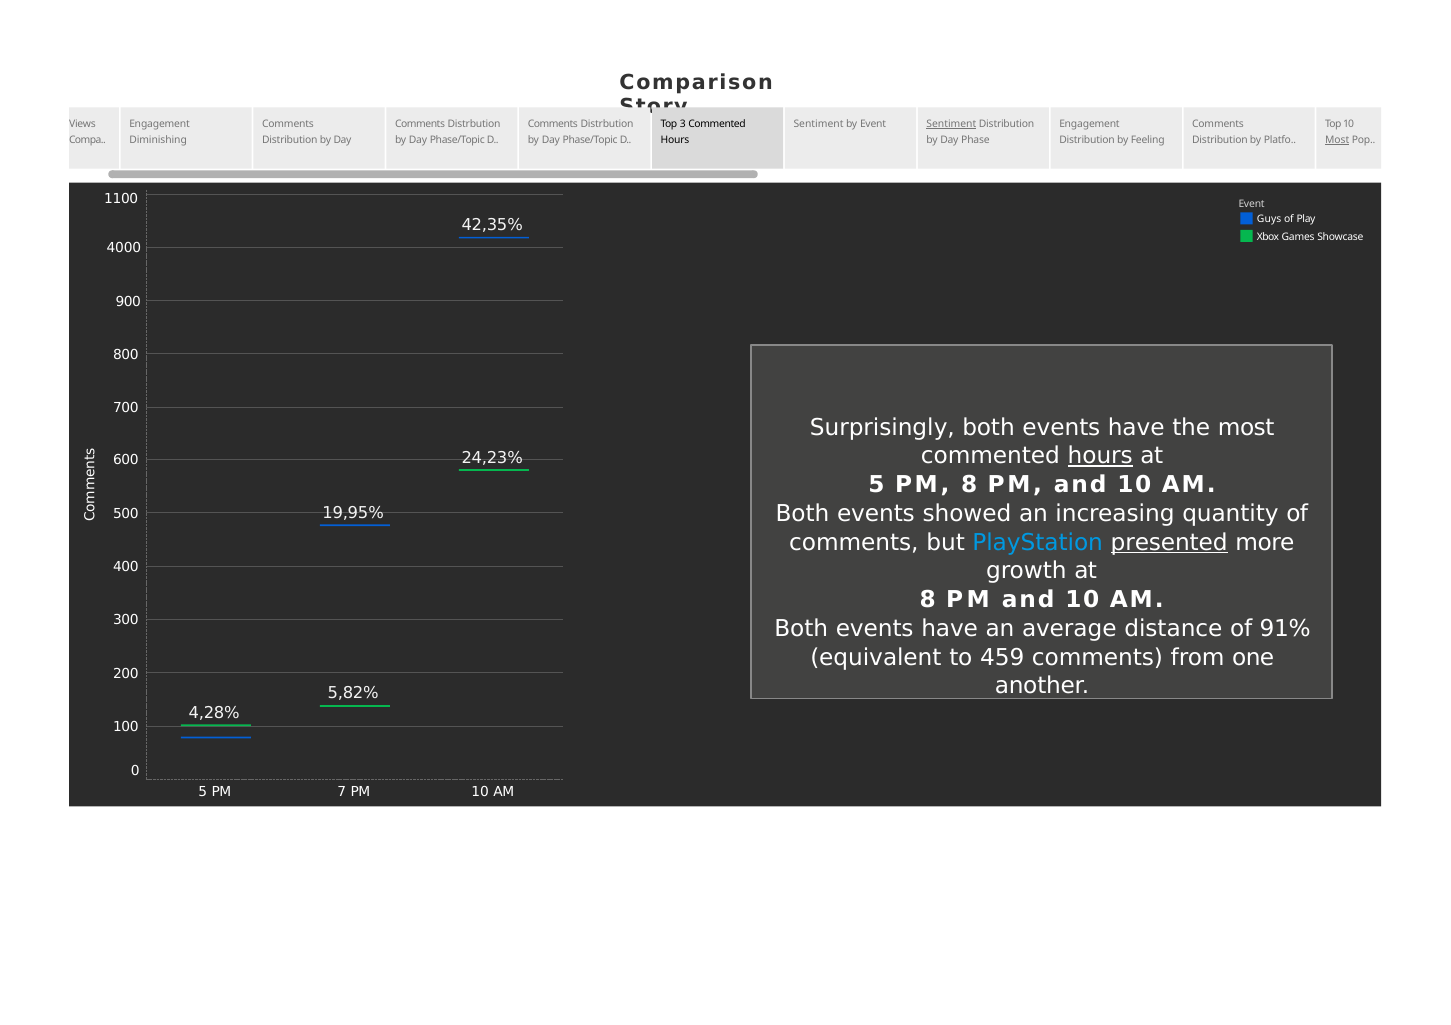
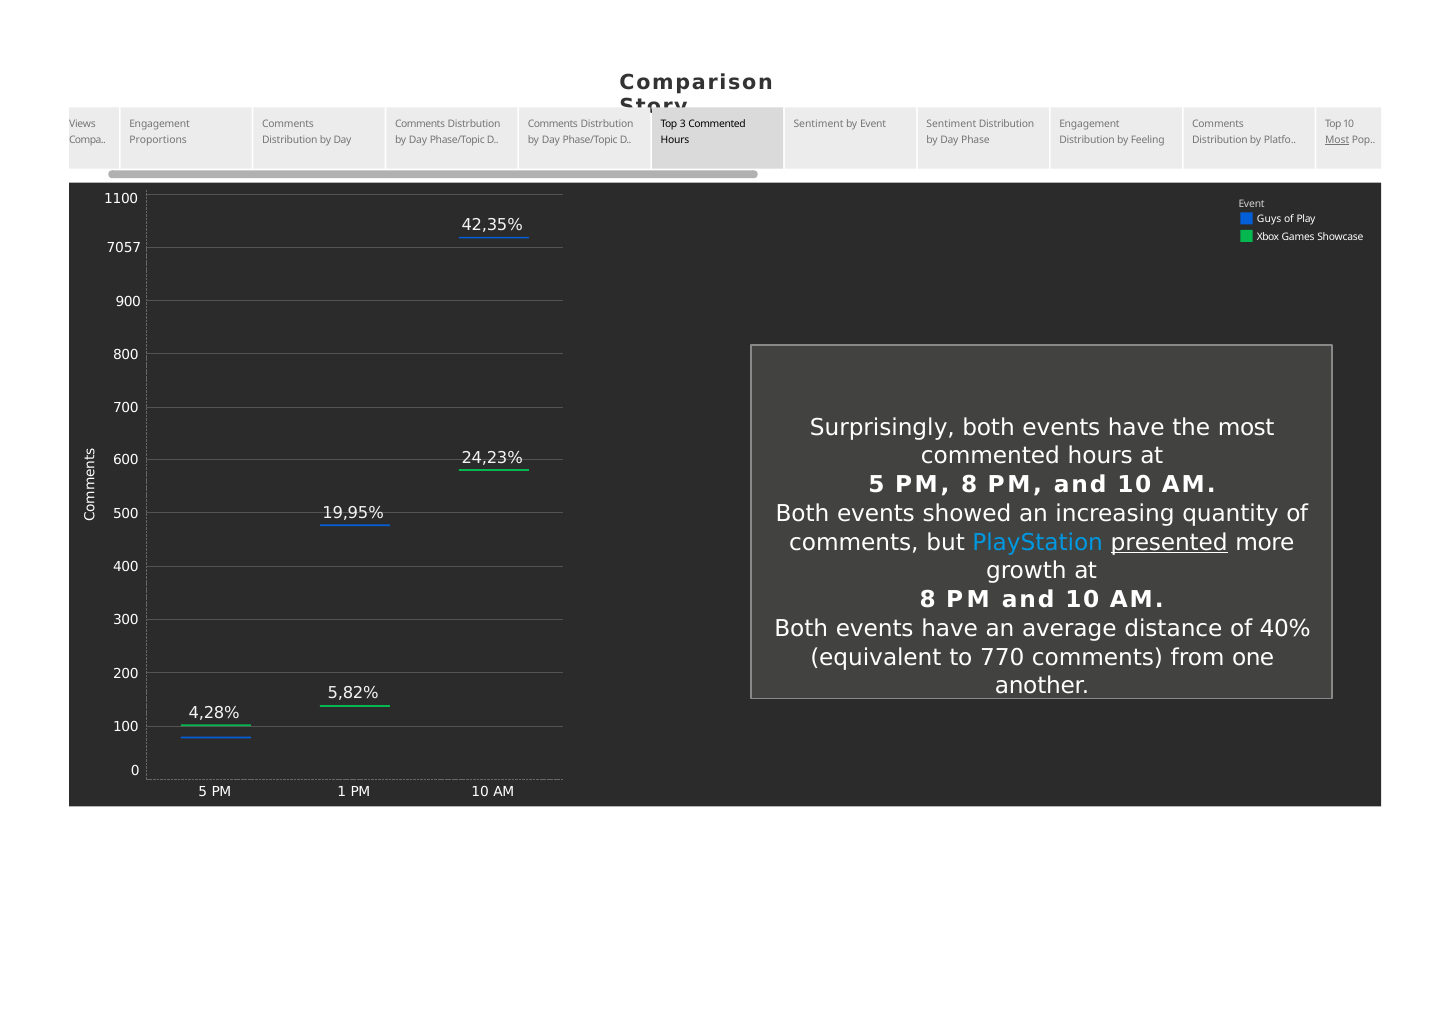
Sentiment underline: present -> none (951, 124)
Diminishing: Diminishing -> Proportions (158, 140)
4000: 4000 -> 7057 (124, 248)
hours underline: present -> none (1100, 456)
91%: 91% -> 40% (1285, 629)
459: 459 -> 770 (1002, 658)
7: 7 -> 1 (342, 792)
